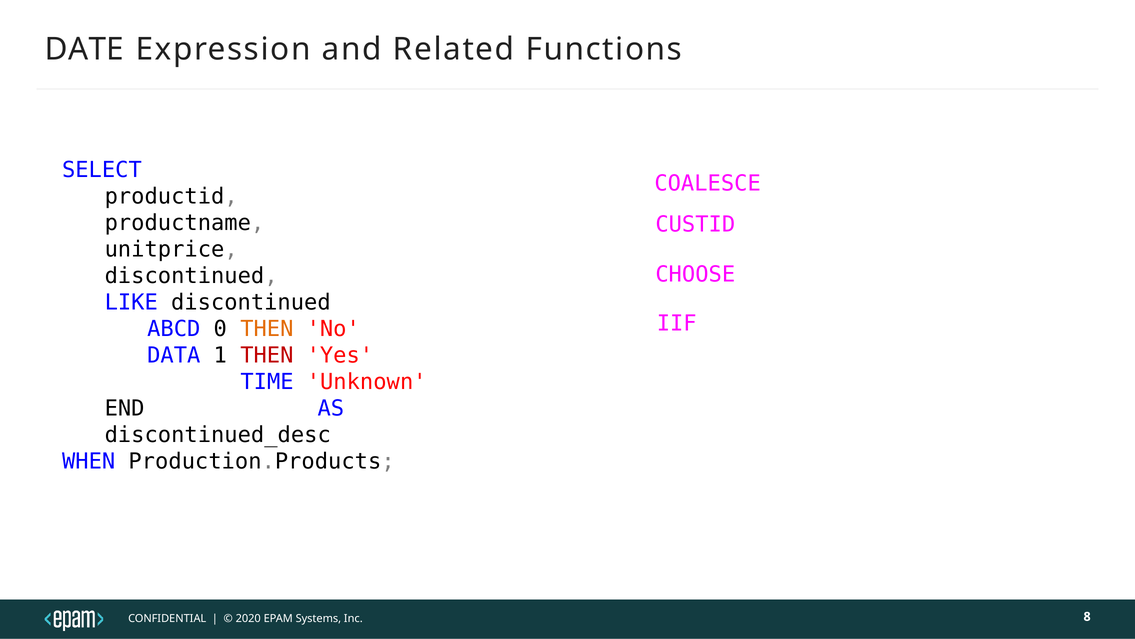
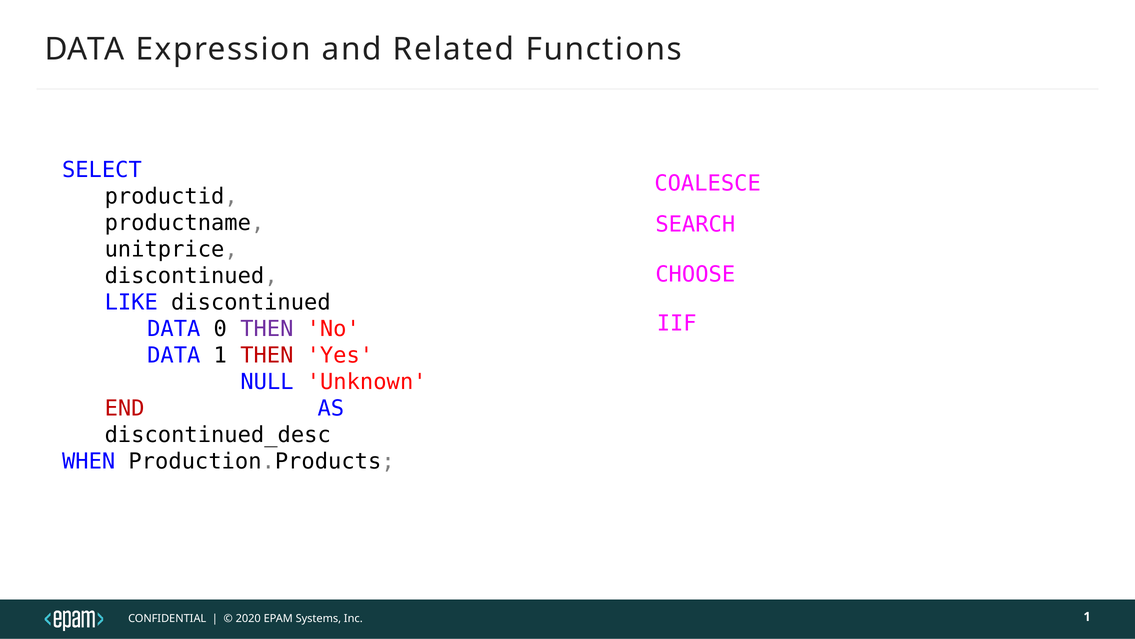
DATE: DATE -> DATA (85, 49)
CUSTID: CUSTID -> SEARCH (695, 224)
ABCD: ABCD -> DATA (174, 329)
THEN colour: orange -> purple (267, 329)
TIME: TIME -> NULL (267, 382)
END colour: black -> red (125, 408)
8: 8 -> 1 (1087, 616)
